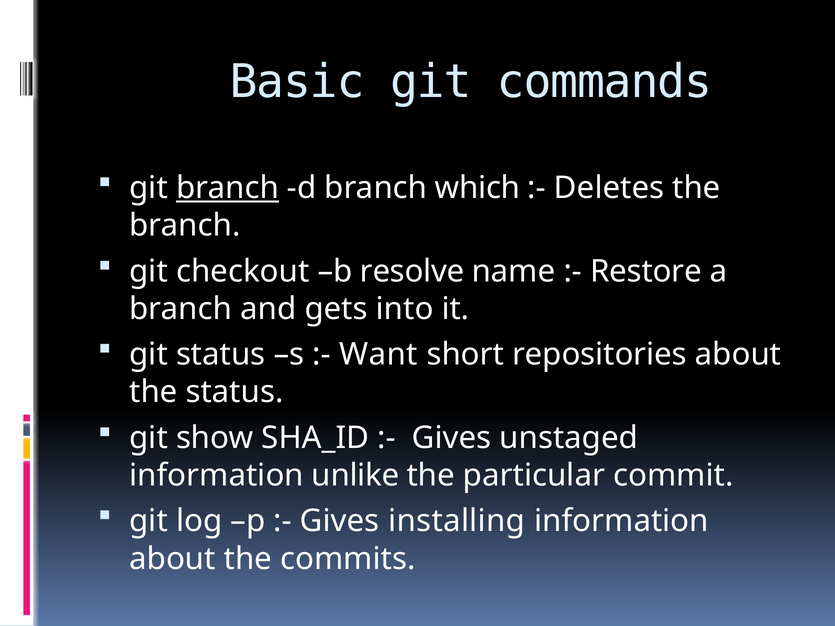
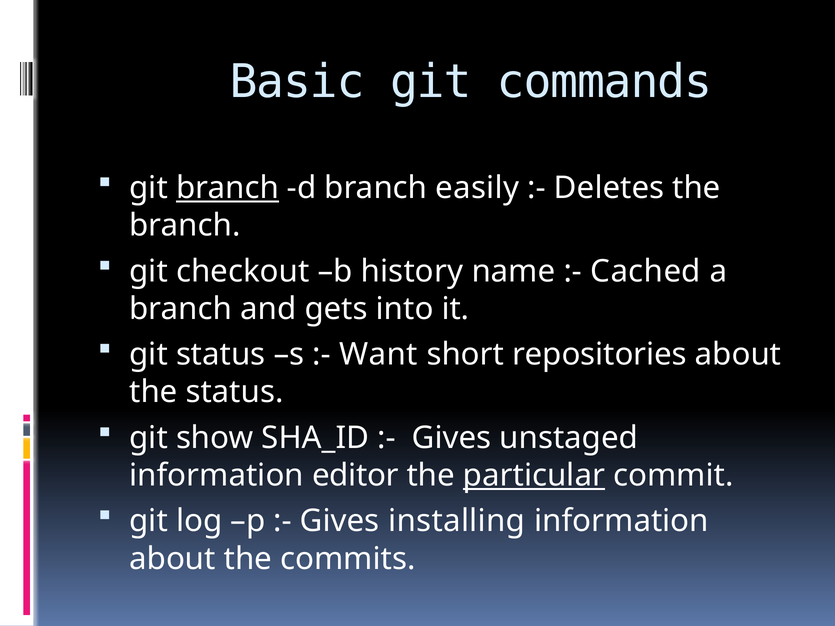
which: which -> easily (477, 188)
resolve: resolve -> history (412, 271)
Restore: Restore -> Cached (646, 271)
unlike: unlike -> editor (355, 476)
particular underline: none -> present (534, 476)
